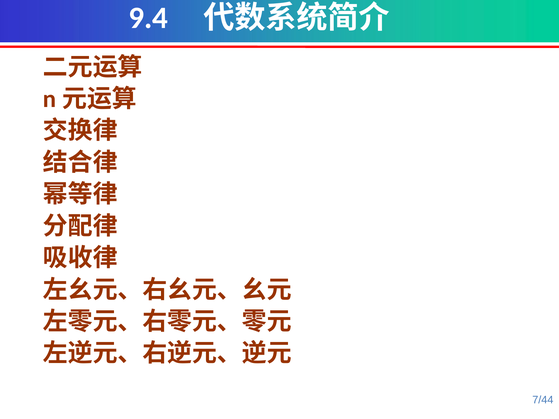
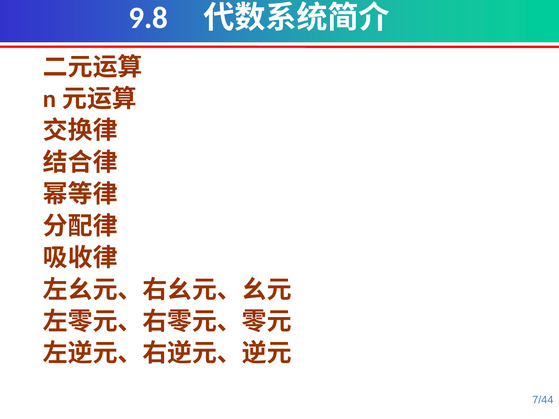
9.4: 9.4 -> 9.8 (148, 18)
